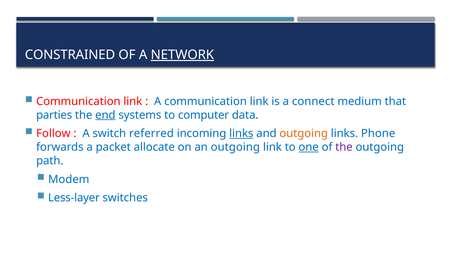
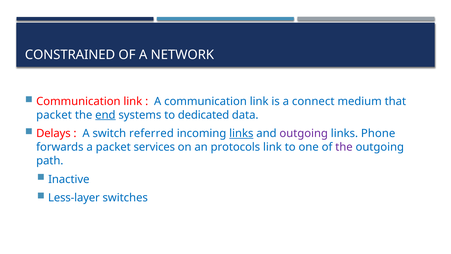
NETWORK underline: present -> none (182, 55)
parties: parties -> packet (54, 115)
computer: computer -> dedicated (204, 115)
Follow: Follow -> Delays (53, 133)
outgoing colour: orange -> purple (304, 133)
allocate: allocate -> services (154, 147)
an outgoing: outgoing -> protocols (235, 147)
one underline: present -> none (309, 147)
Modem: Modem -> Inactive (69, 179)
